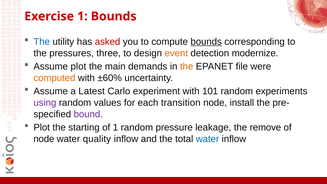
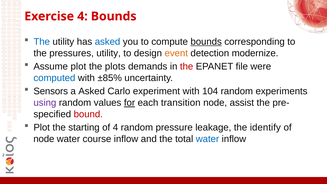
Exercise 1: 1 -> 4 (82, 16)
asked colour: red -> blue (108, 42)
pressures three: three -> utility (109, 53)
main: main -> plots (115, 66)
the colour: orange -> red (187, 66)
computed colour: orange -> blue (54, 78)
±60%: ±60% -> ±85% (110, 78)
Assume: Assume -> Sensors (51, 91)
a Latest: Latest -> Asked (92, 91)
101: 101 -> 104 (210, 91)
for underline: none -> present (130, 103)
install: install -> assist (242, 103)
bound colour: purple -> red (88, 114)
of 1: 1 -> 4 (115, 128)
remove: remove -> identify (265, 128)
quality: quality -> course (97, 139)
